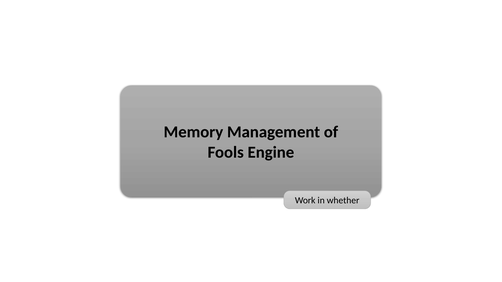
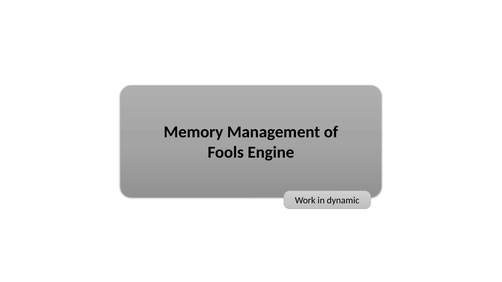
whether: whether -> dynamic (343, 201)
